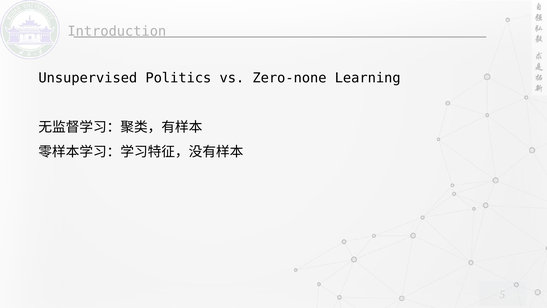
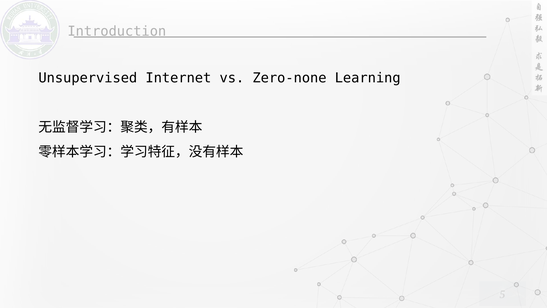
Politics: Politics -> Internet (178, 78)
